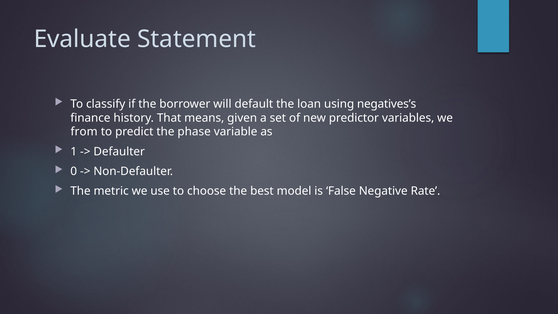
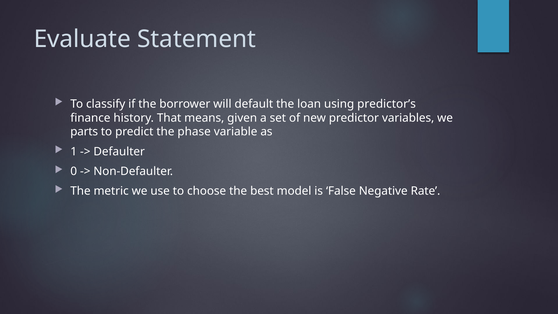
negatives’s: negatives’s -> predictor’s (387, 104)
from: from -> parts (84, 132)
